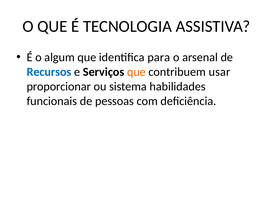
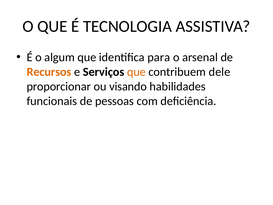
Recursos colour: blue -> orange (49, 72)
usar: usar -> dele (220, 72)
sistema: sistema -> visando (128, 86)
